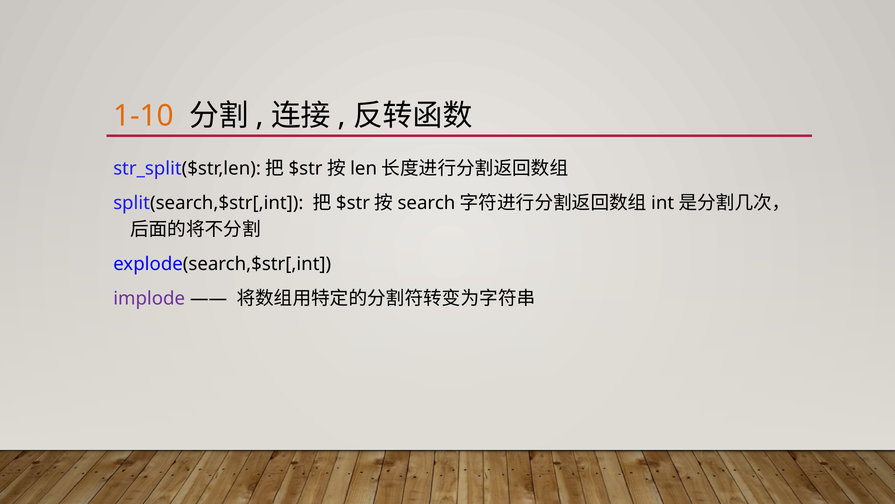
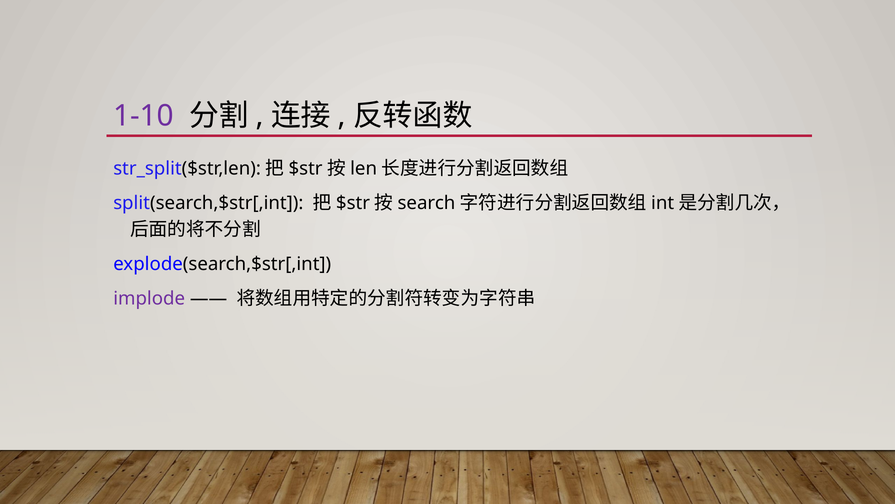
1-10 colour: orange -> purple (144, 116)
